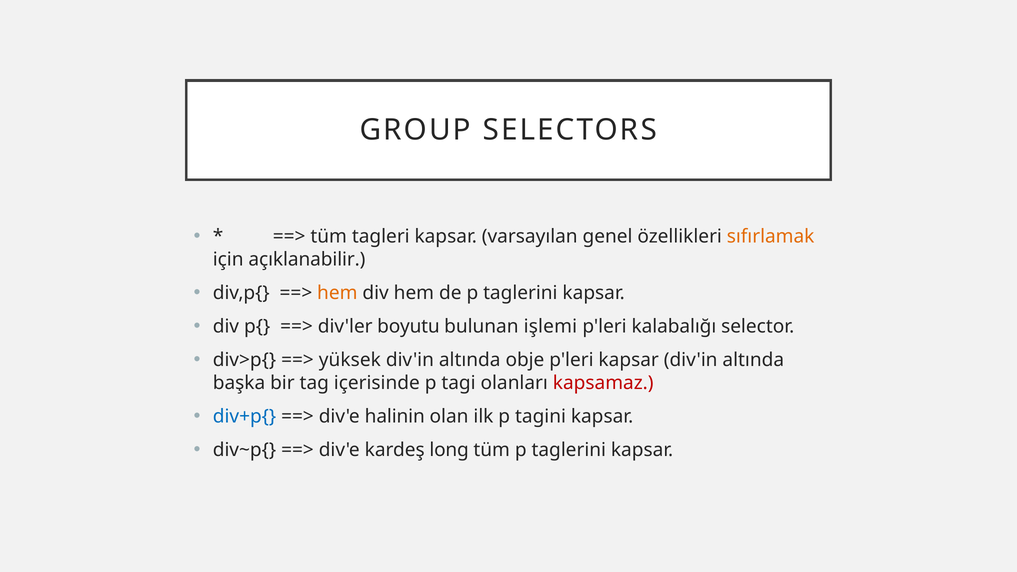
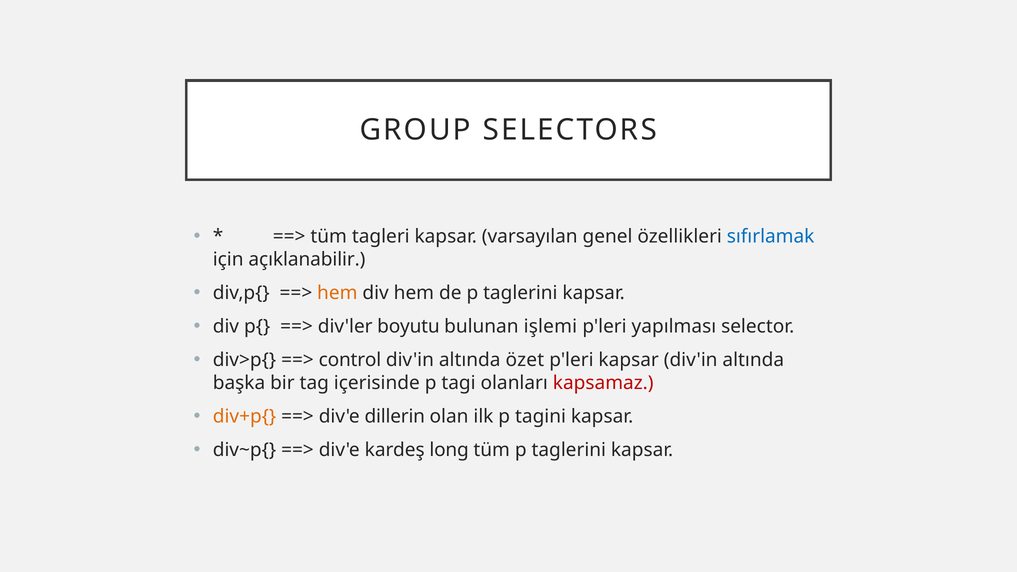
sıfırlamak colour: orange -> blue (771, 237)
kalabalığı: kalabalığı -> yapılması (674, 326)
yüksek: yüksek -> control (350, 360)
obje: obje -> özet (525, 360)
div+p{ colour: blue -> orange (245, 416)
halinin: halinin -> dillerin (395, 416)
